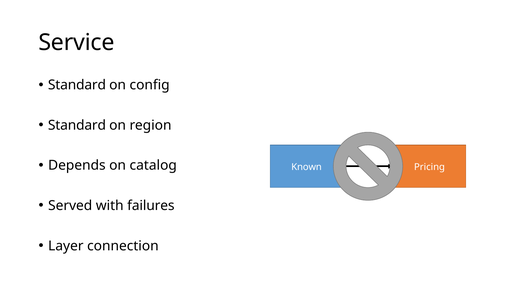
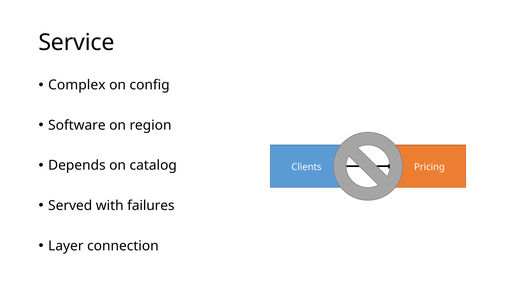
Standard: Standard -> Complex (77, 85)
Standard: Standard -> Software (77, 125)
Known: Known -> Clients (306, 167)
